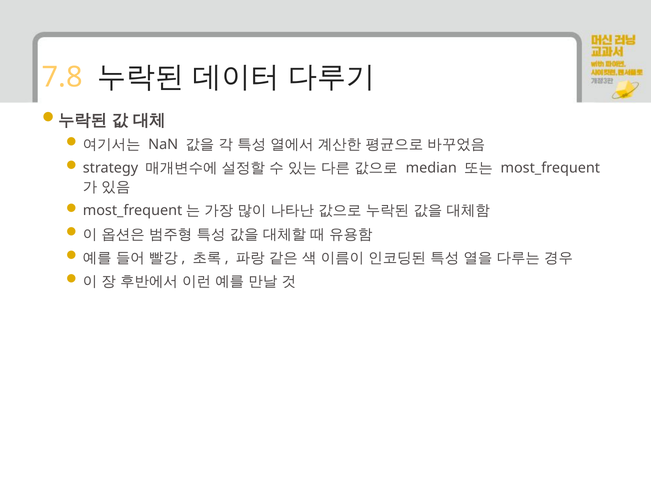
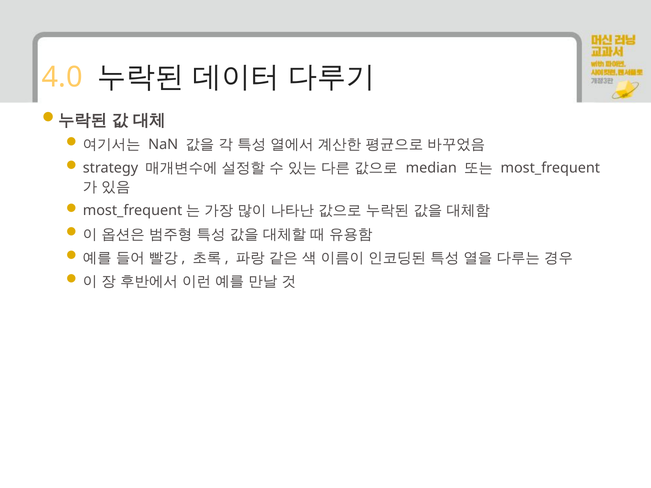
7.8: 7.8 -> 4.0 (62, 77)
